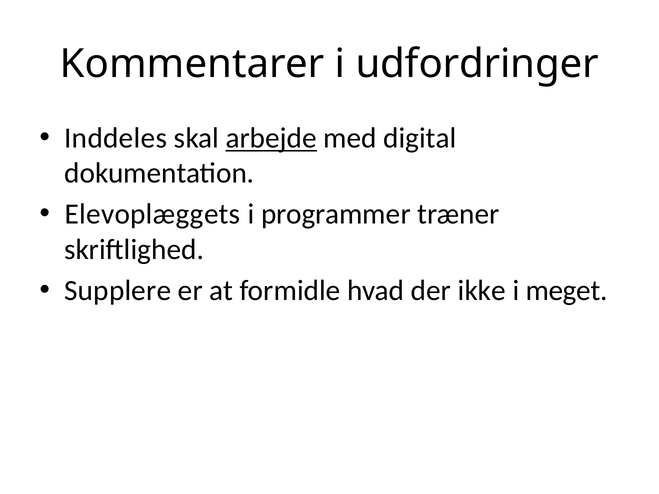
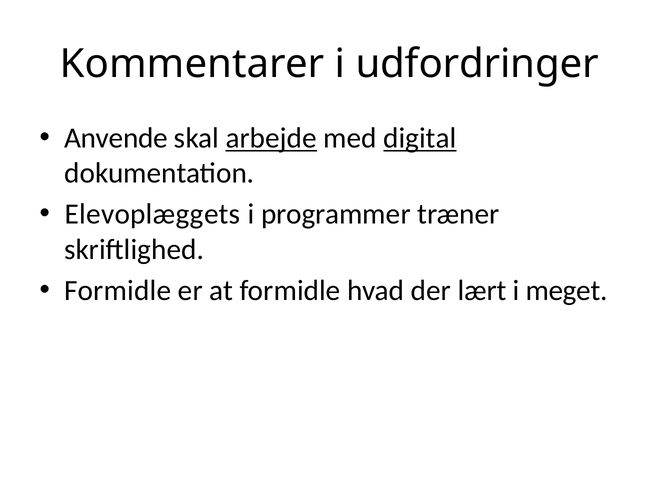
Inddeles: Inddeles -> Anvende (116, 138)
digital underline: none -> present (420, 138)
Supplere: Supplere -> Formidle (118, 291)
ikke: ikke -> lært (482, 291)
